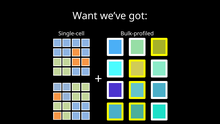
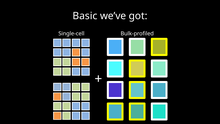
Want: Want -> Basic (85, 16)
